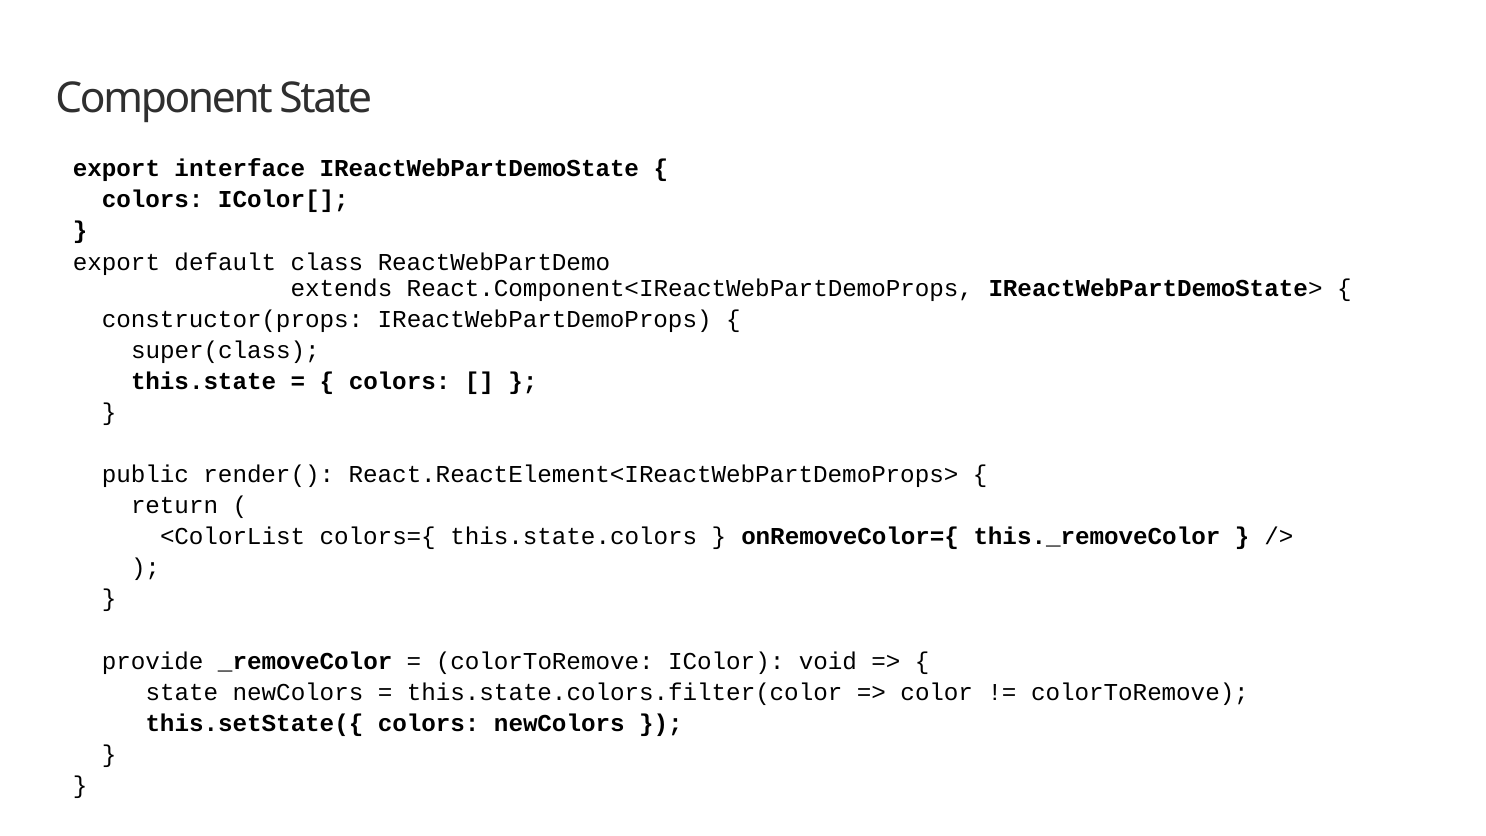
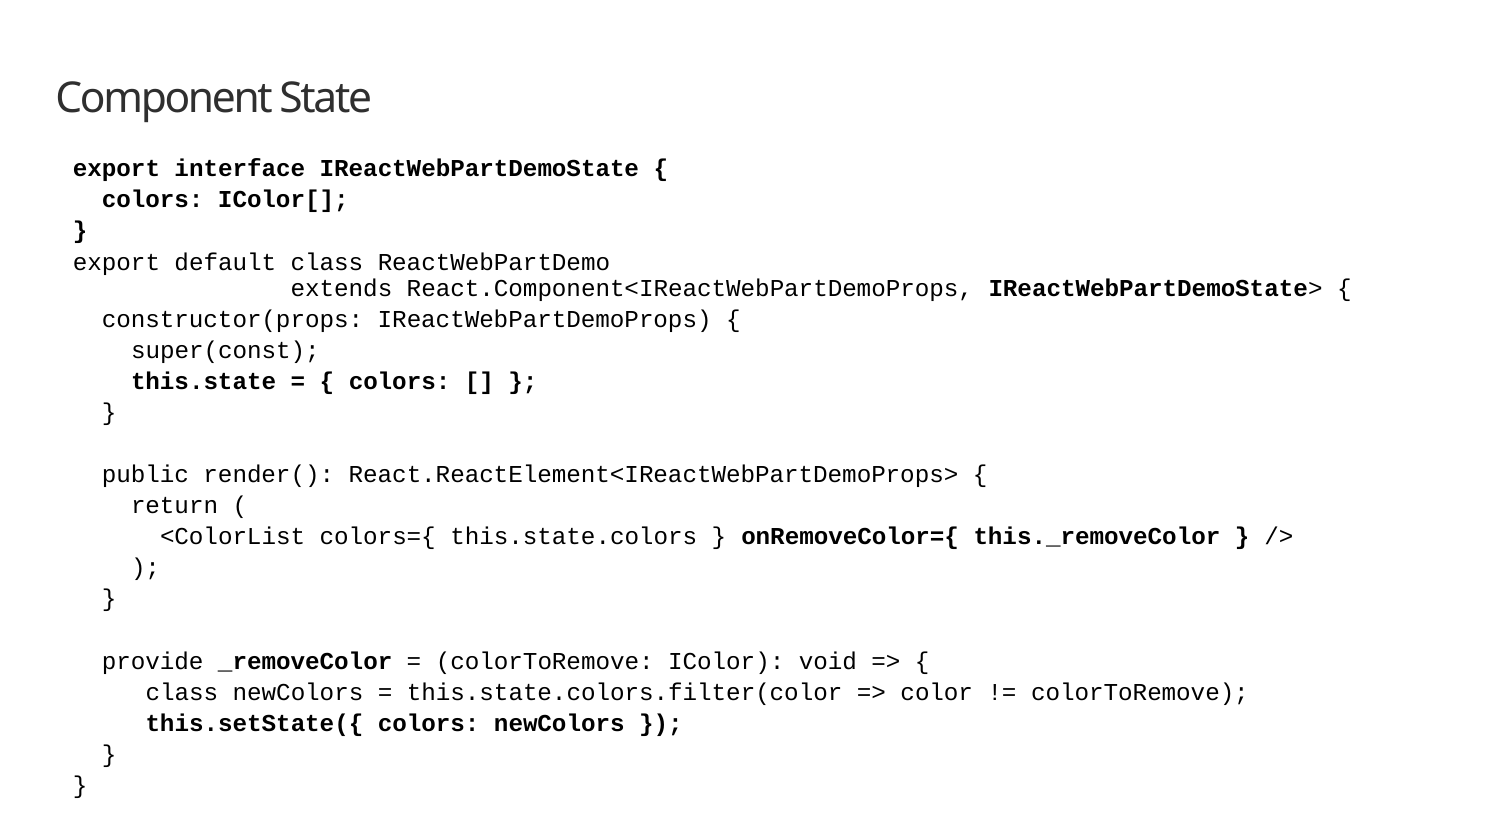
super(class: super(class -> super(const (225, 350)
state: state -> class (182, 692)
